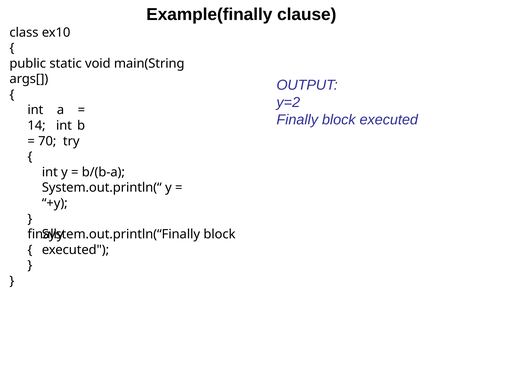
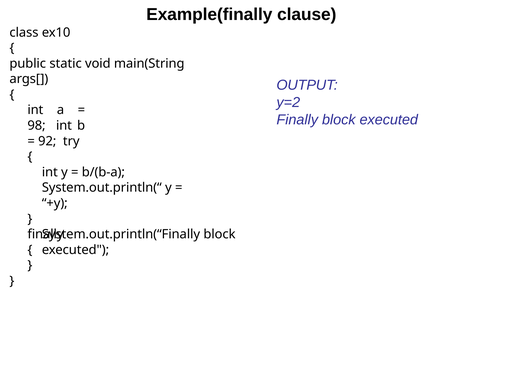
14: 14 -> 98 (37, 126)
70: 70 -> 92 (47, 141)
